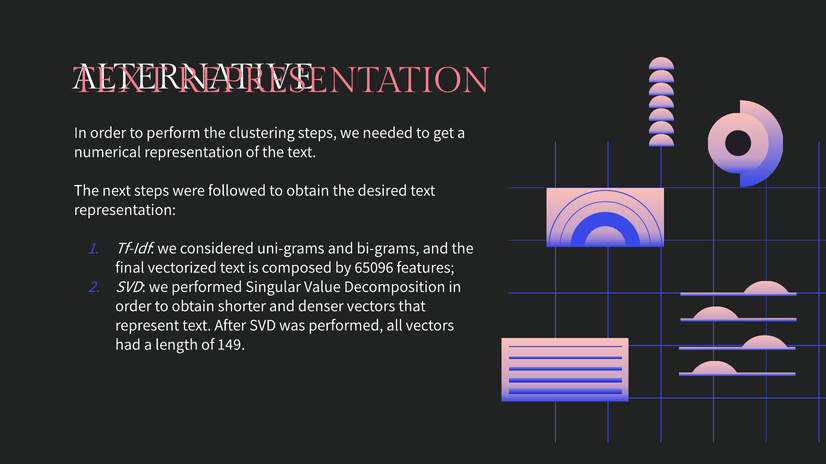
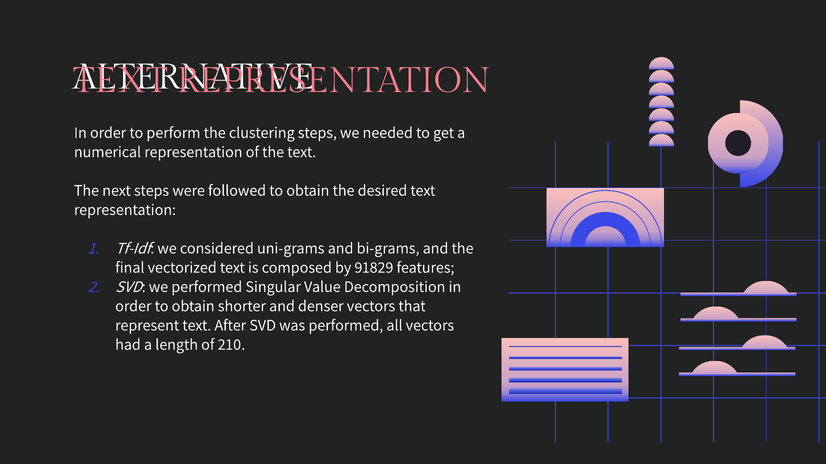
65096: 65096 -> 91829 (374, 268)
149: 149 -> 210 (231, 345)
